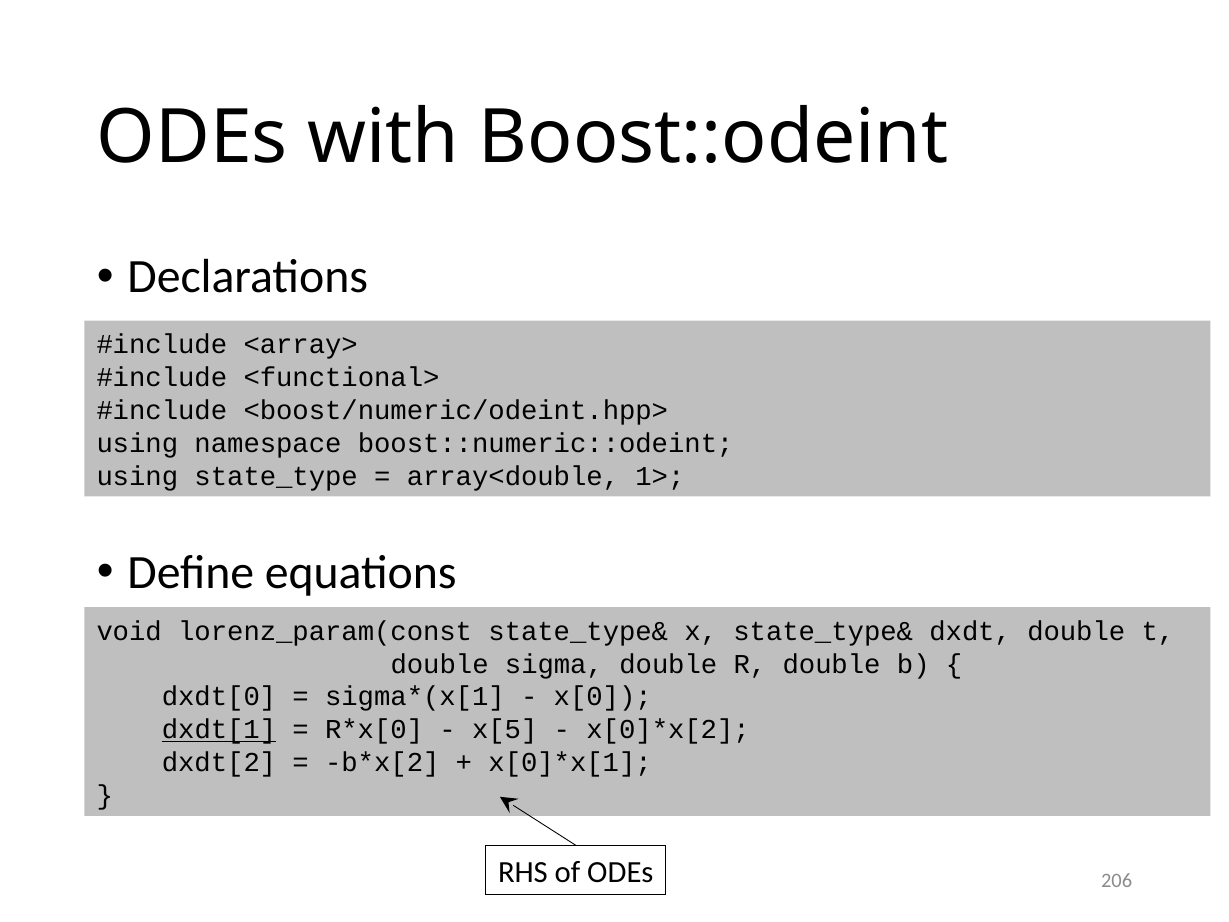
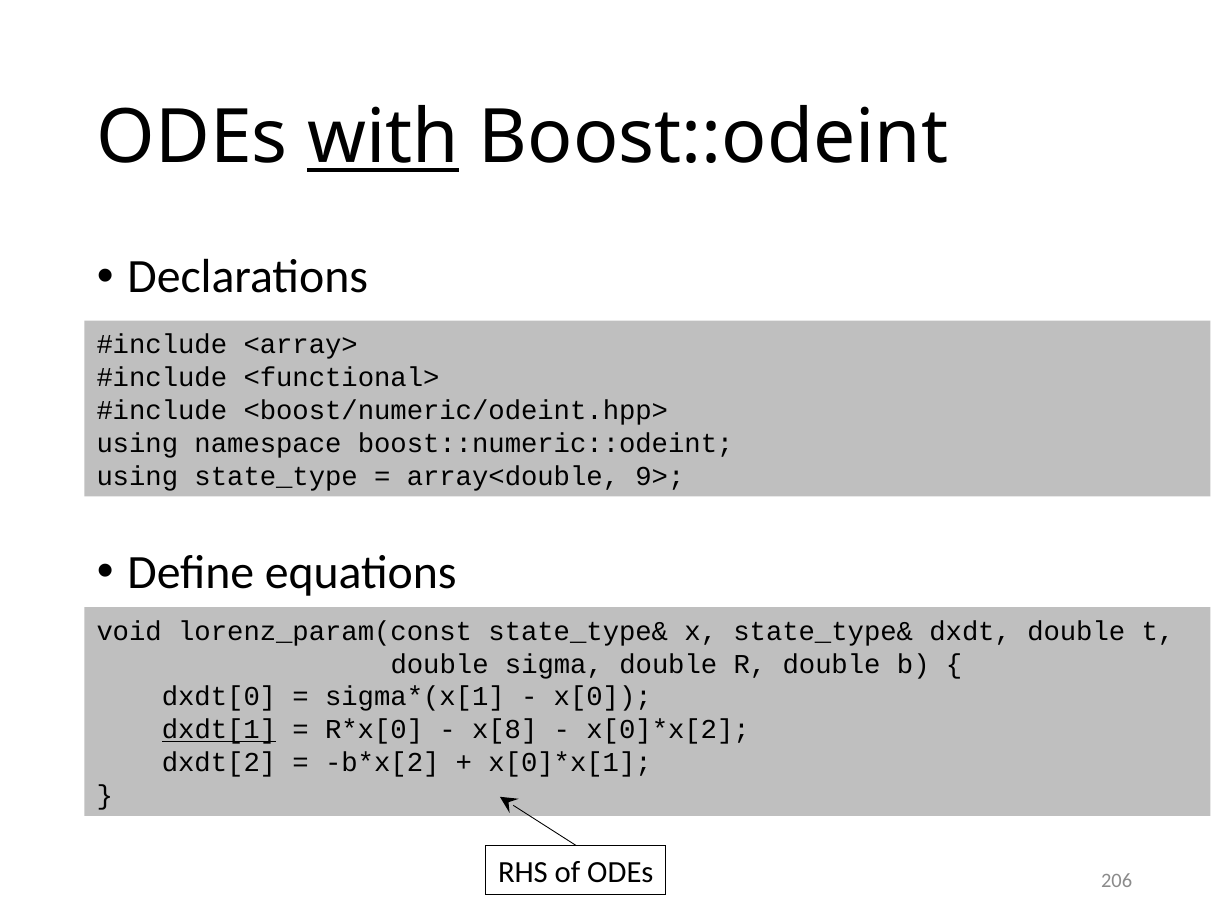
with underline: none -> present (383, 138)
1>: 1> -> 9> (660, 476)
x[5: x[5 -> x[8 (505, 730)
